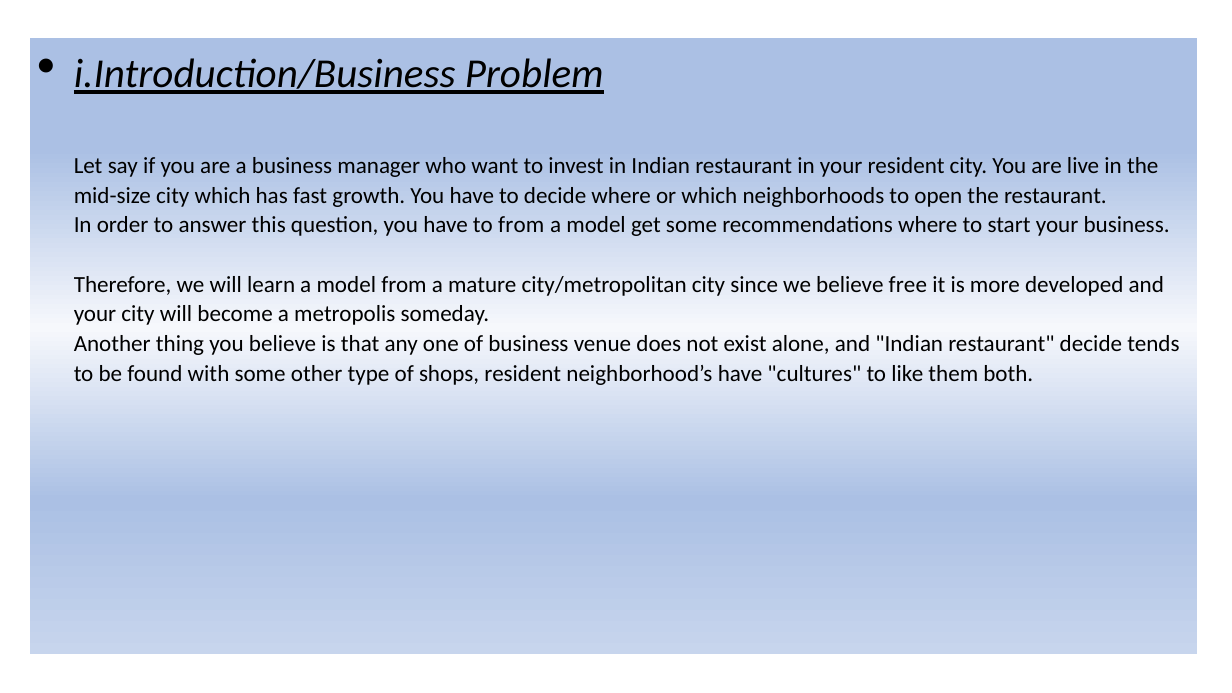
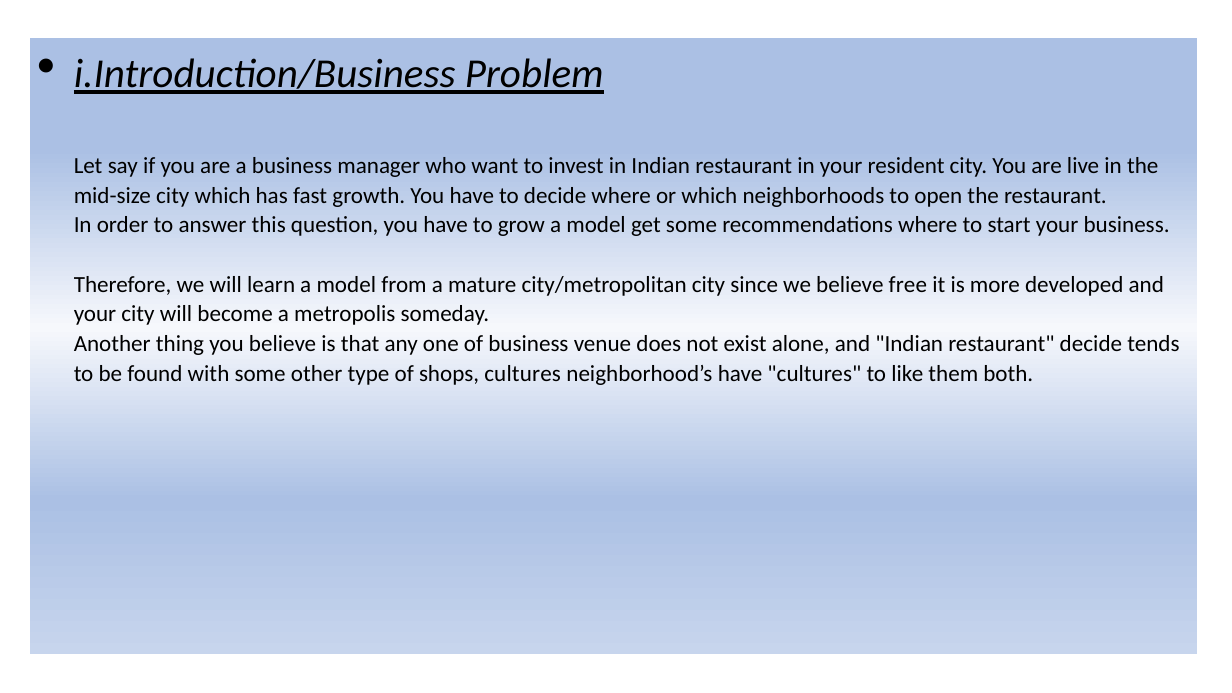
to from: from -> grow (521, 225)
shops resident: resident -> cultures (523, 373)
